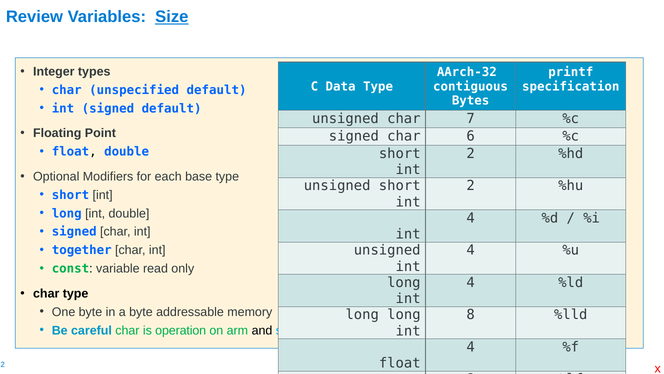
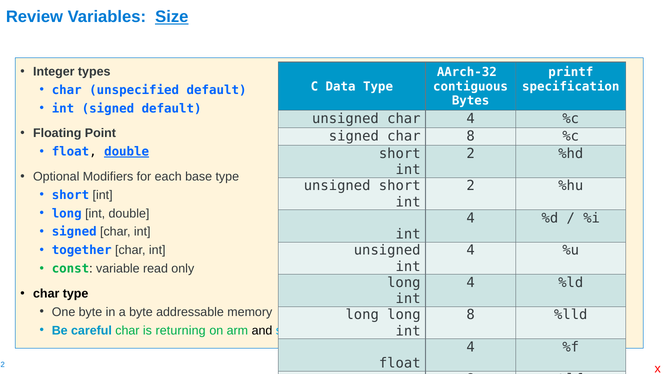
char 7: 7 -> 4 (471, 119)
char 6: 6 -> 8 (471, 136)
double underline: none -> present (127, 152)
operation: operation -> returning (181, 330)
